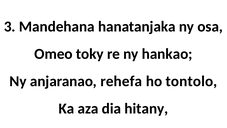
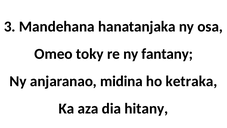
hankao: hankao -> fantany (167, 54)
rehefa: rehefa -> midina (121, 81)
tontolo: tontolo -> ketraka (191, 81)
